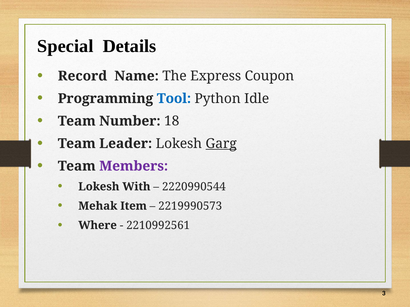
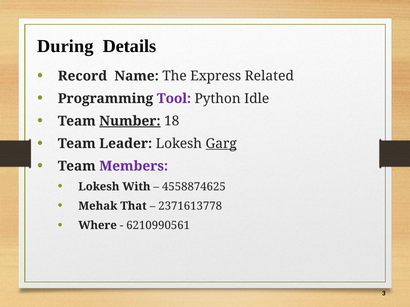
Special: Special -> During (65, 46)
Coupon: Coupon -> Related (269, 76)
Tool colour: blue -> purple (174, 99)
Number underline: none -> present (130, 121)
2220990544: 2220990544 -> 4558874625 (194, 187)
Item: Item -> That (134, 206)
2219990573: 2219990573 -> 2371613778 (190, 206)
2210992561: 2210992561 -> 6210990561 (158, 226)
